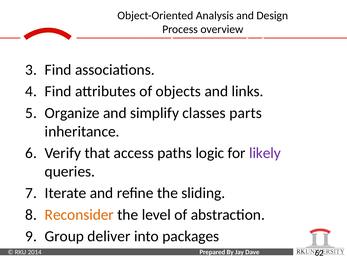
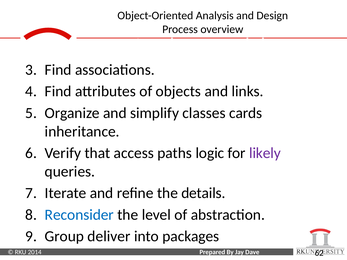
parts: parts -> cards (246, 113)
sliding: sliding -> details (203, 193)
Reconsider colour: orange -> blue (79, 215)
